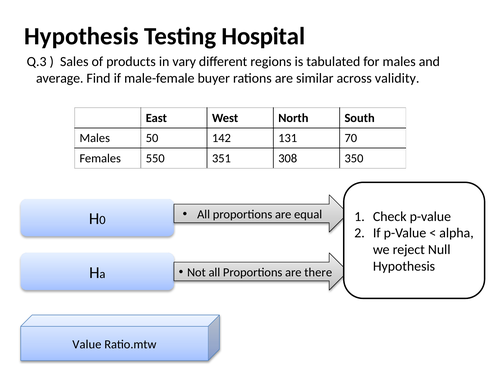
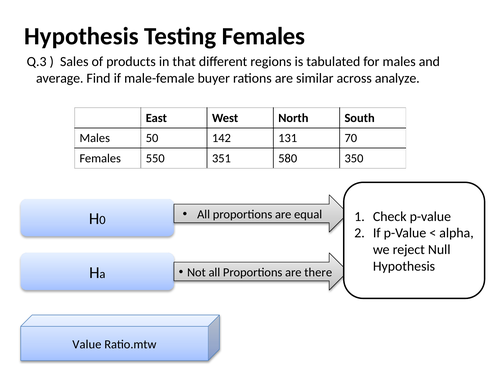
Testing Hospital: Hospital -> Females (263, 36)
vary: vary -> that (184, 61)
validity: validity -> analyze (397, 78)
308: 308 -> 580 (288, 158)
